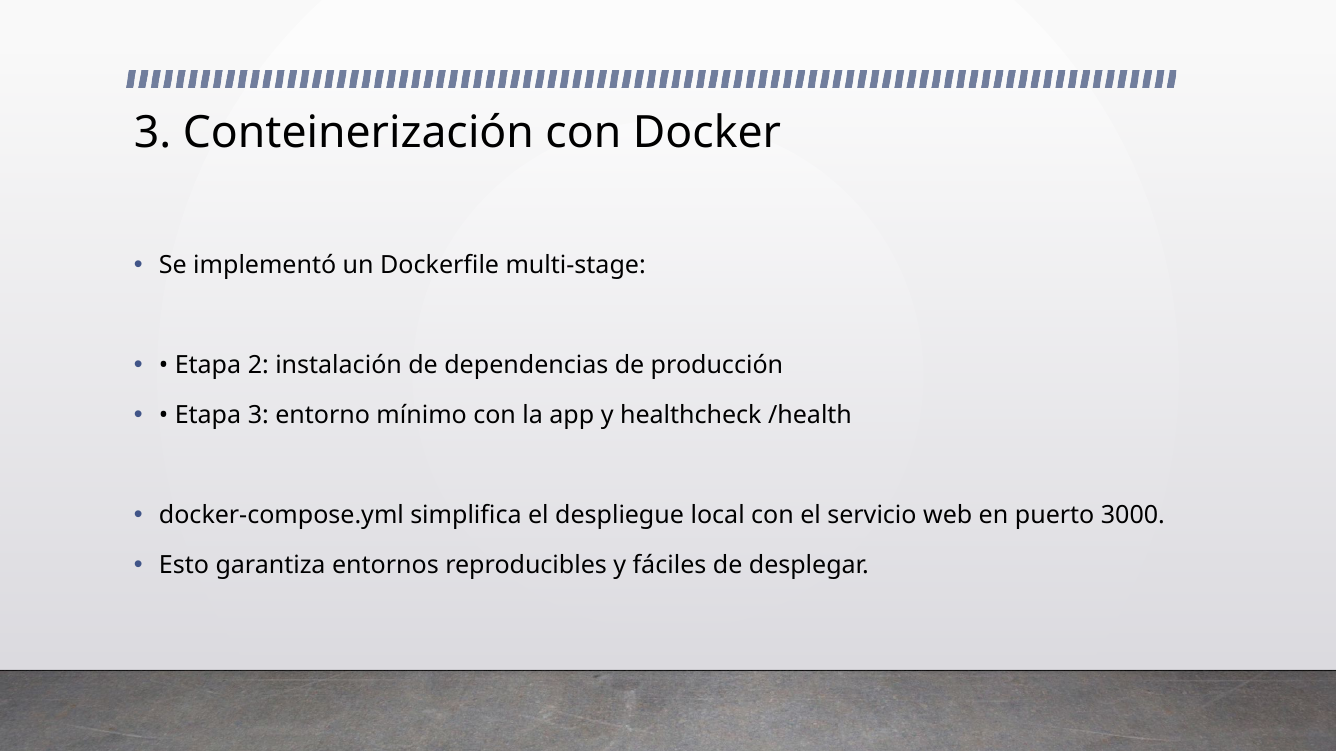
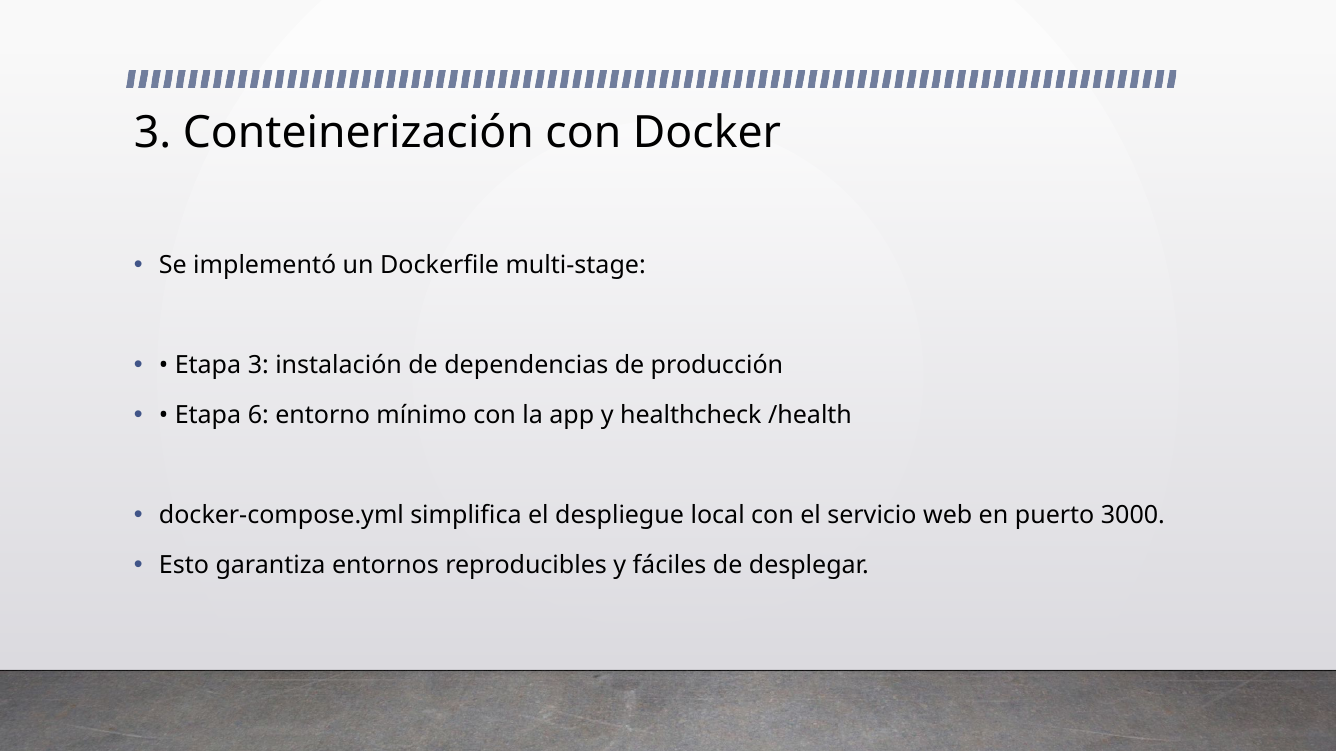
Etapa 2: 2 -> 3 (258, 366)
Etapa 3: 3 -> 6 (258, 416)
